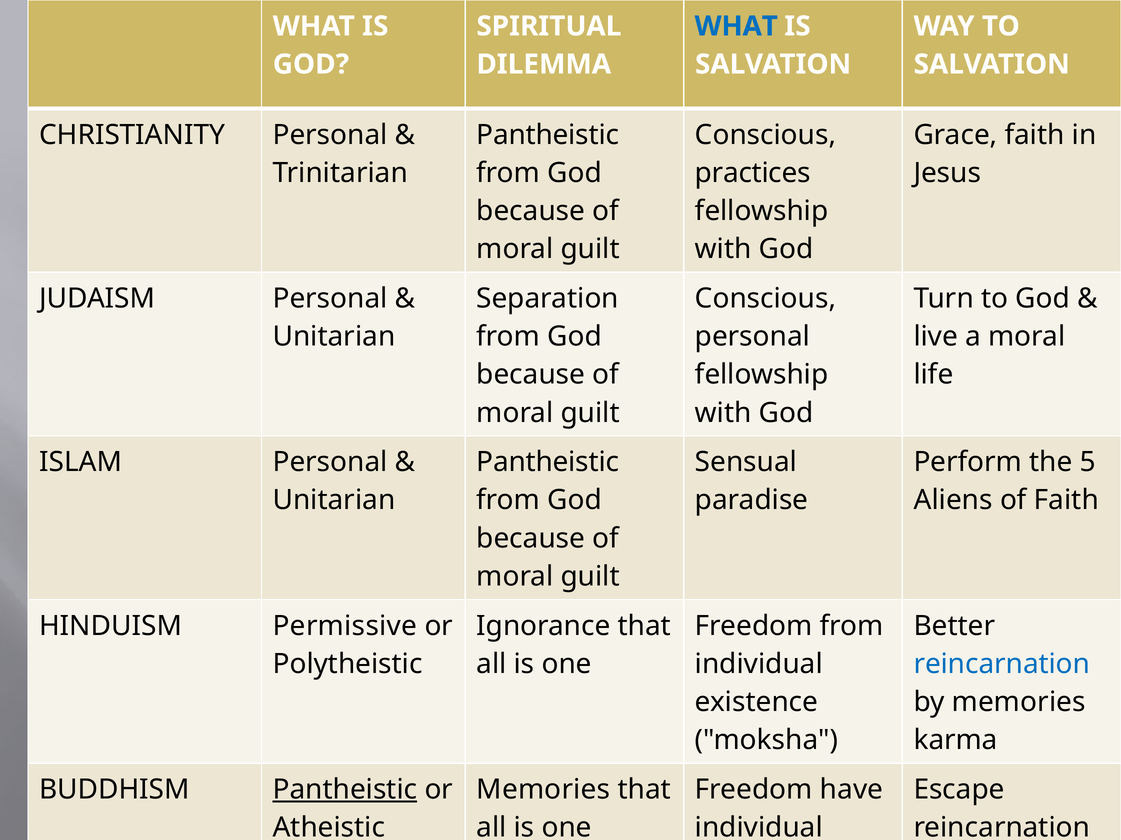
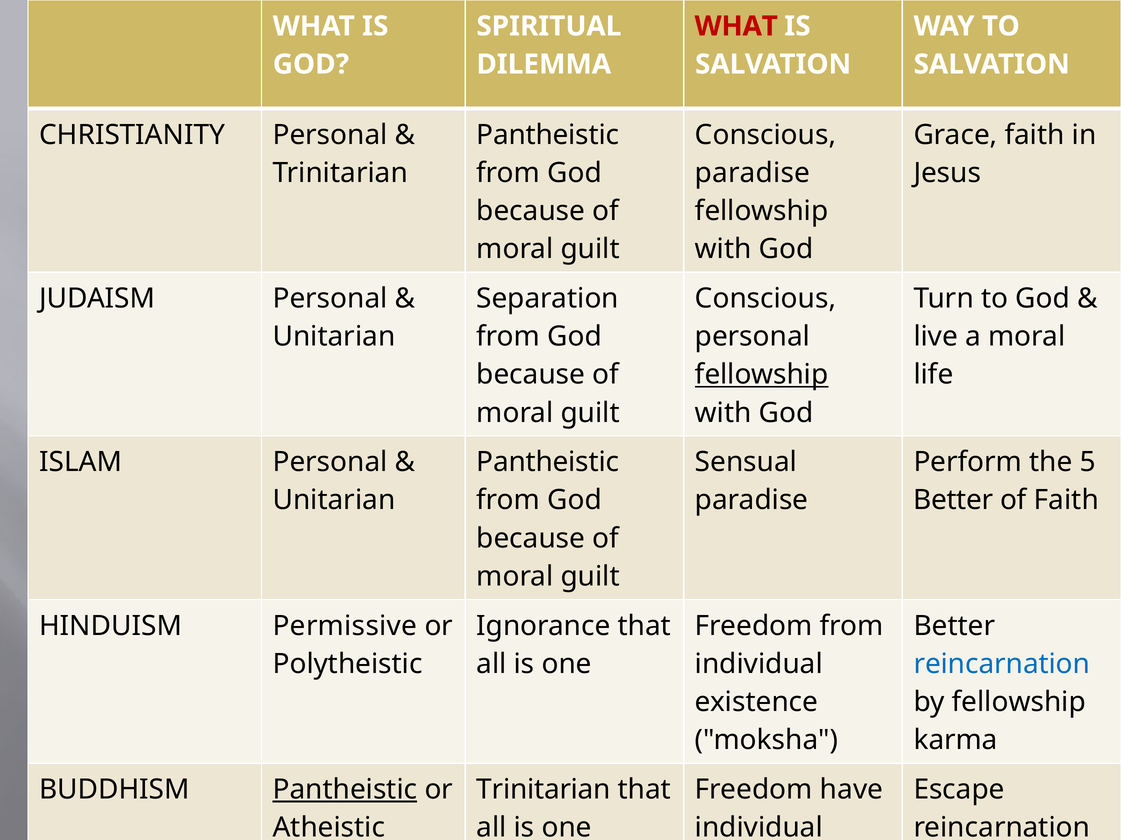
WHAT colour: blue -> red (736, 26)
practices: practices -> paradise (752, 173)
fellowship underline: none -> present (762, 375)
Aliens: Aliens -> Better (953, 501)
by memories: memories -> fellowship (1019, 703)
Memories: Memories -> Trinitarian (544, 790)
